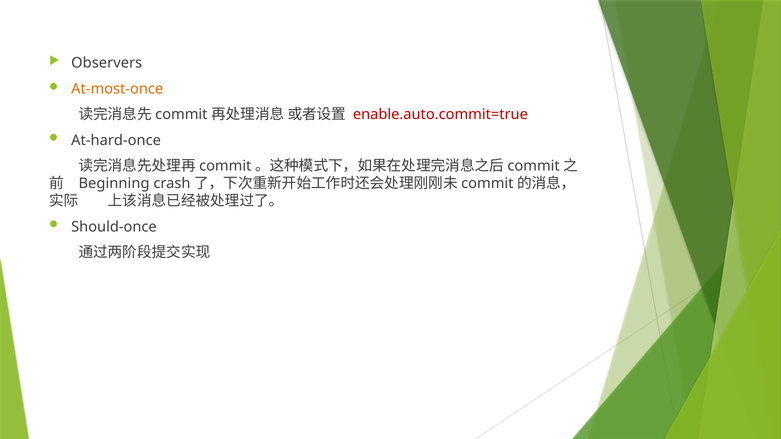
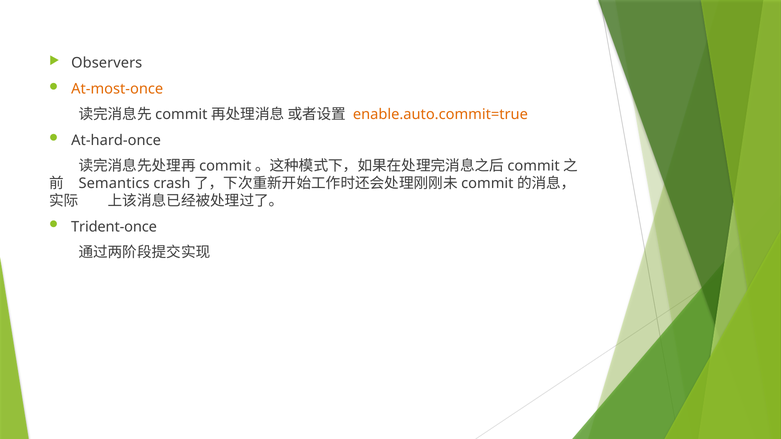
enable.auto.commit=true colour: red -> orange (440, 115)
Beginning: Beginning -> Semantics (114, 184)
Should-once: Should-once -> Trident-once (114, 227)
